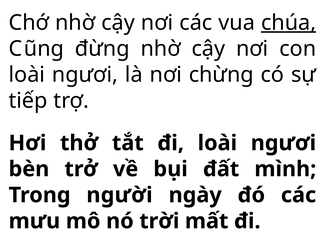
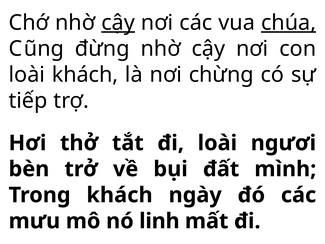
cậy underline: none -> present (118, 23)
loài ngươi: ngươi -> khách (85, 75)
người: người -> khách (120, 195)
trời: trời -> linh (159, 221)
